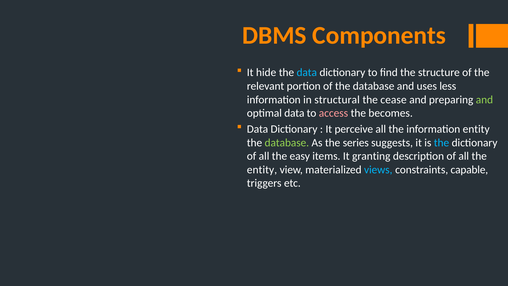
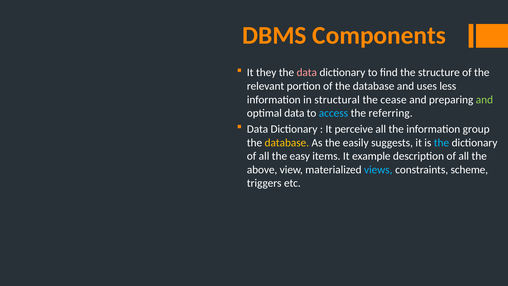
hide: hide -> they (266, 73)
data colour: light blue -> pink (307, 73)
access colour: pink -> light blue (333, 113)
becomes: becomes -> referring (391, 113)
information entity: entity -> group (476, 129)
database colour: light green -> yellow (287, 142)
series: series -> easily (356, 142)
granting: granting -> example (371, 156)
entity: entity -> above (262, 170)
capable: capable -> scheme (469, 170)
